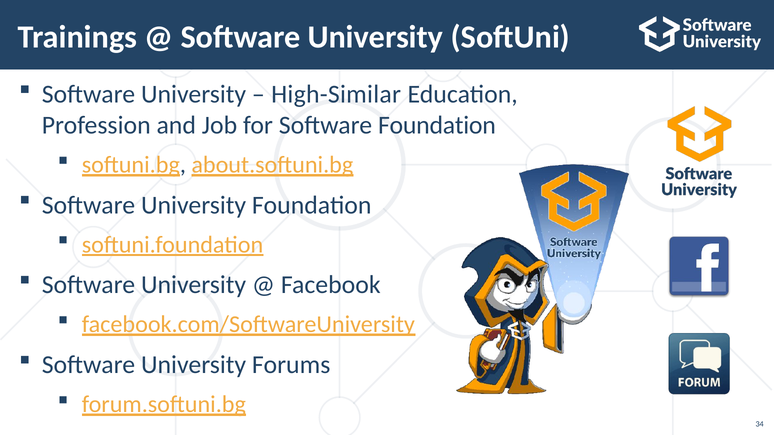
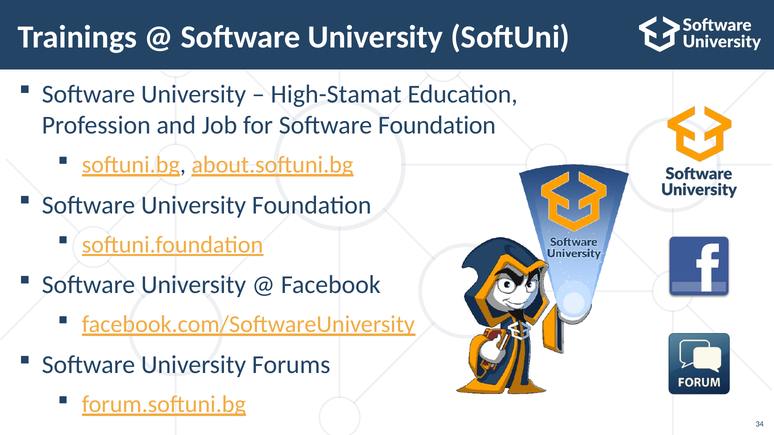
High-Similar: High-Similar -> High-Stamat (336, 94)
